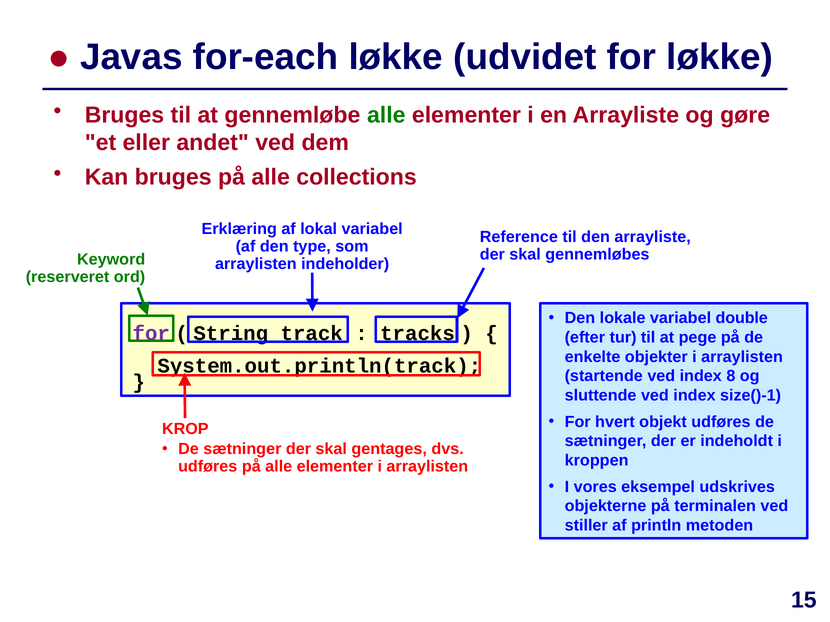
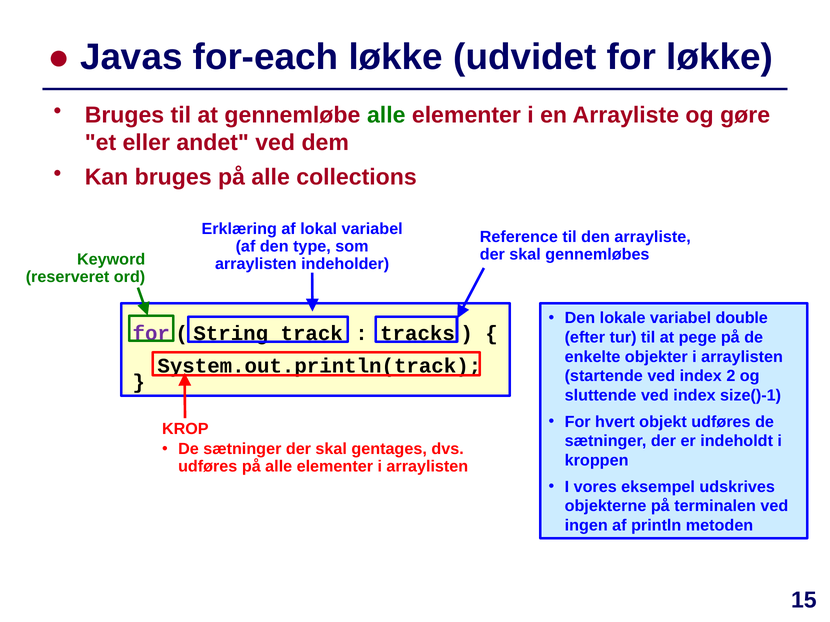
8: 8 -> 2 (731, 376)
stiller: stiller -> ingen (586, 526)
